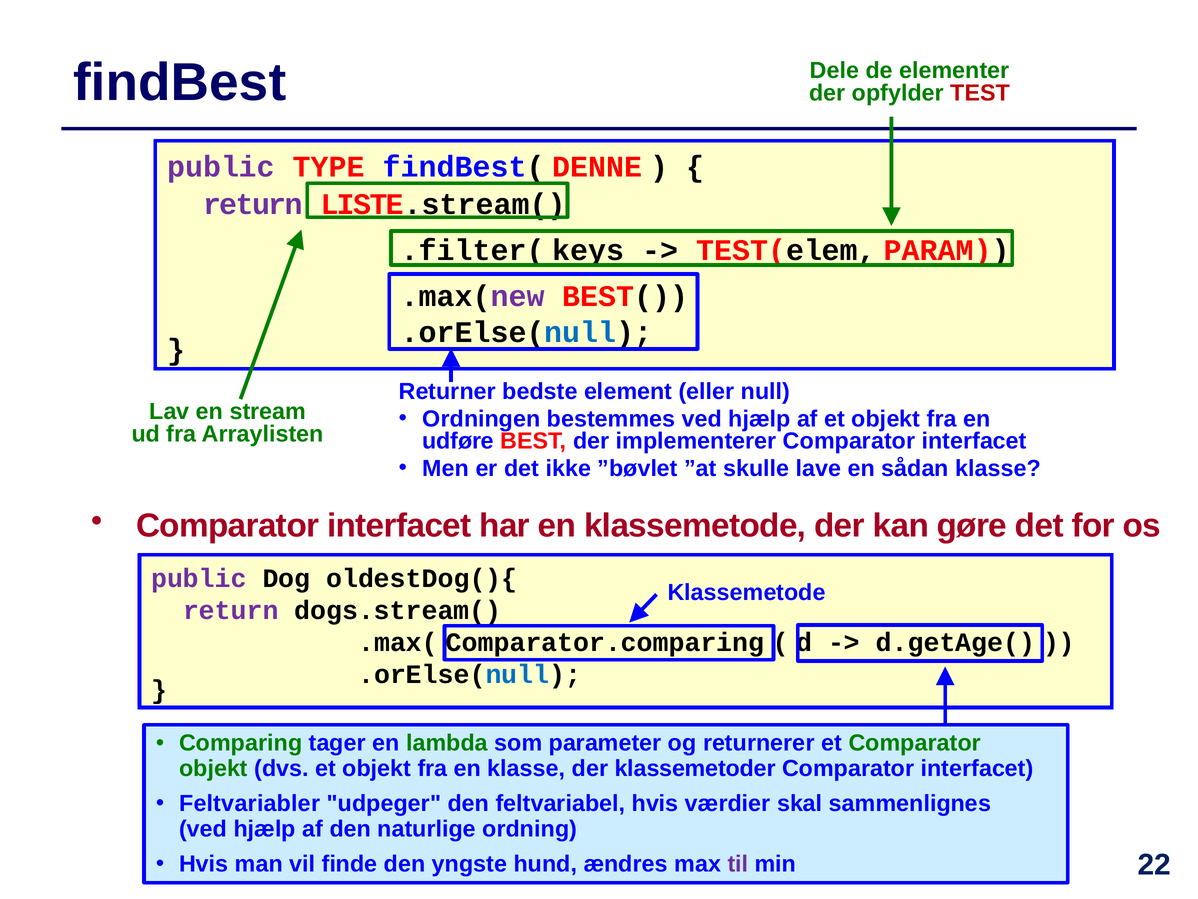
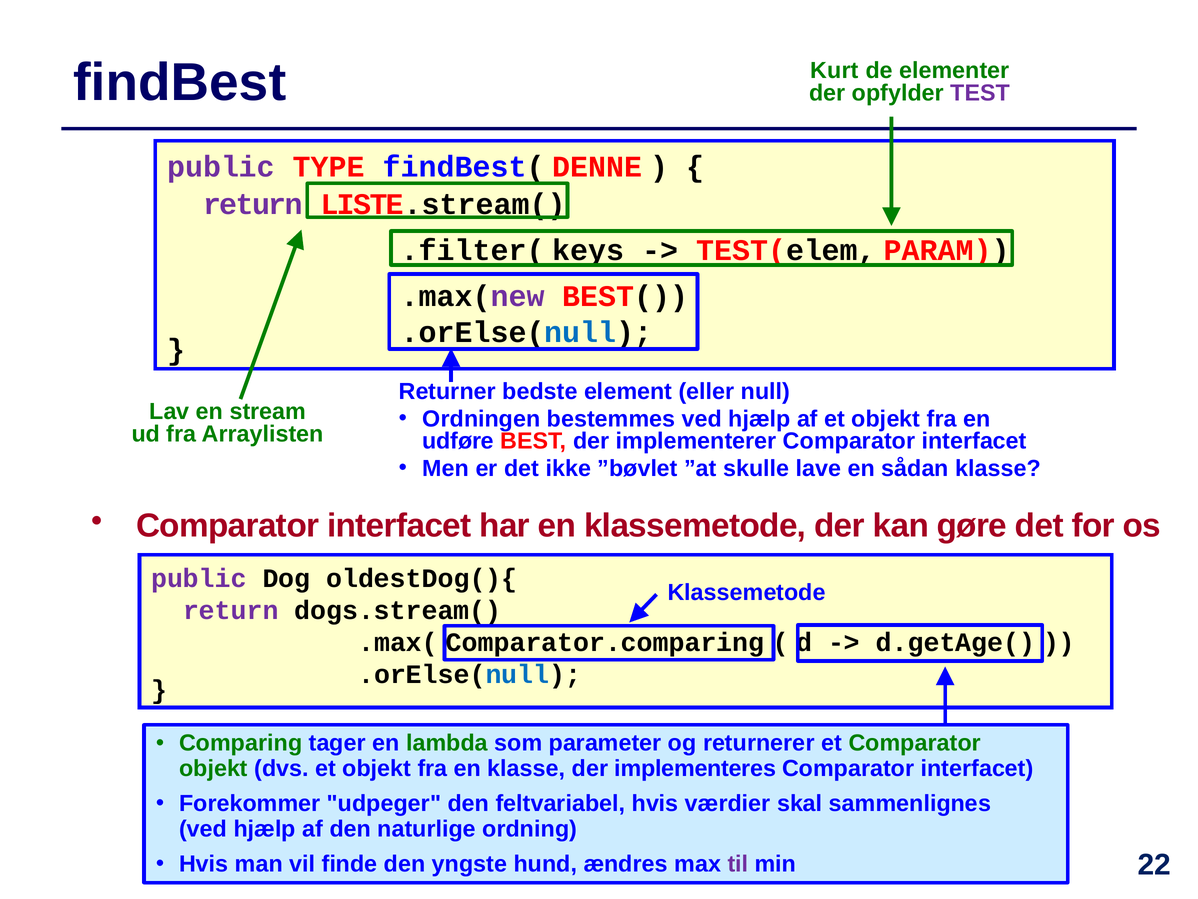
Dele: Dele -> Kurt (834, 71)
TEST colour: red -> purple (980, 93)
klassemetoder: klassemetoder -> implementeres (695, 768)
Feltvariabler: Feltvariabler -> Forekommer (250, 803)
